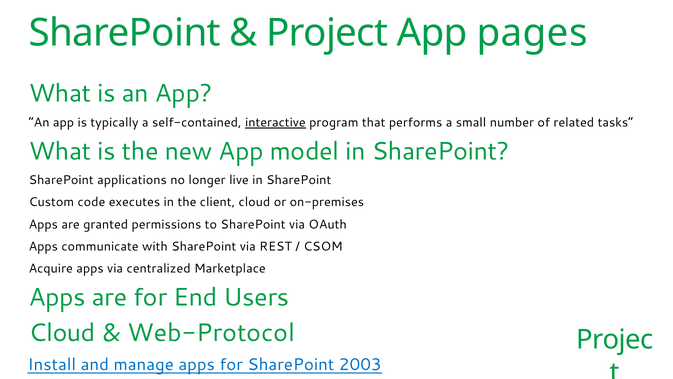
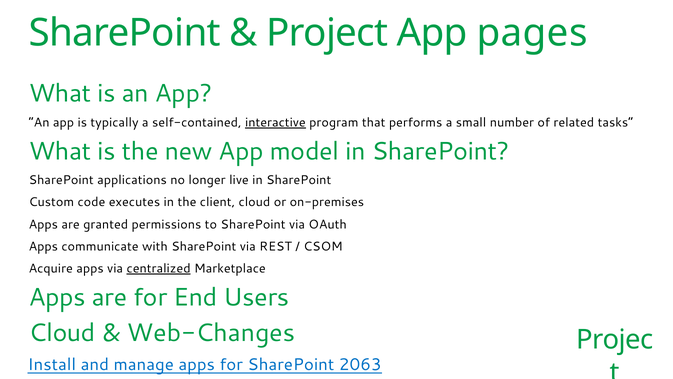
centralized underline: none -> present (159, 269)
Web-Protocol: Web-Protocol -> Web-Changes (211, 333)
2003: 2003 -> 2063 (360, 365)
